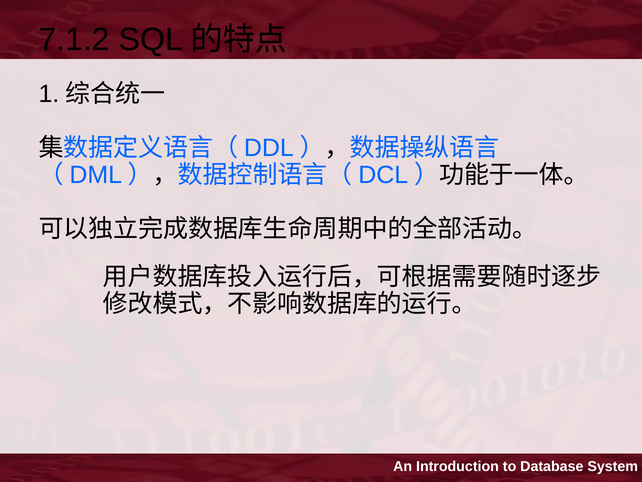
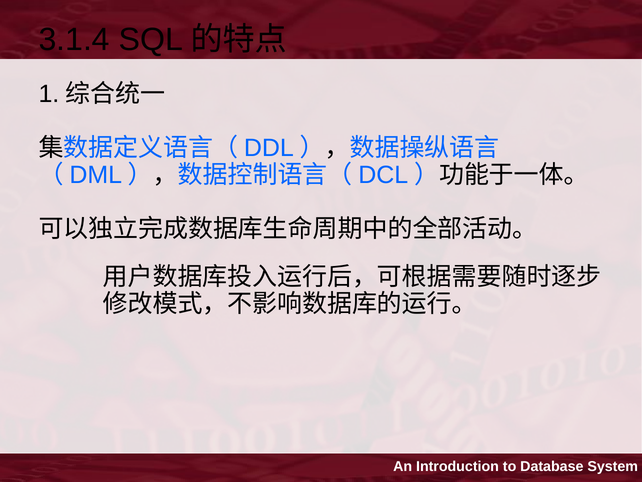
7.1.2: 7.1.2 -> 3.1.4 (74, 40)
